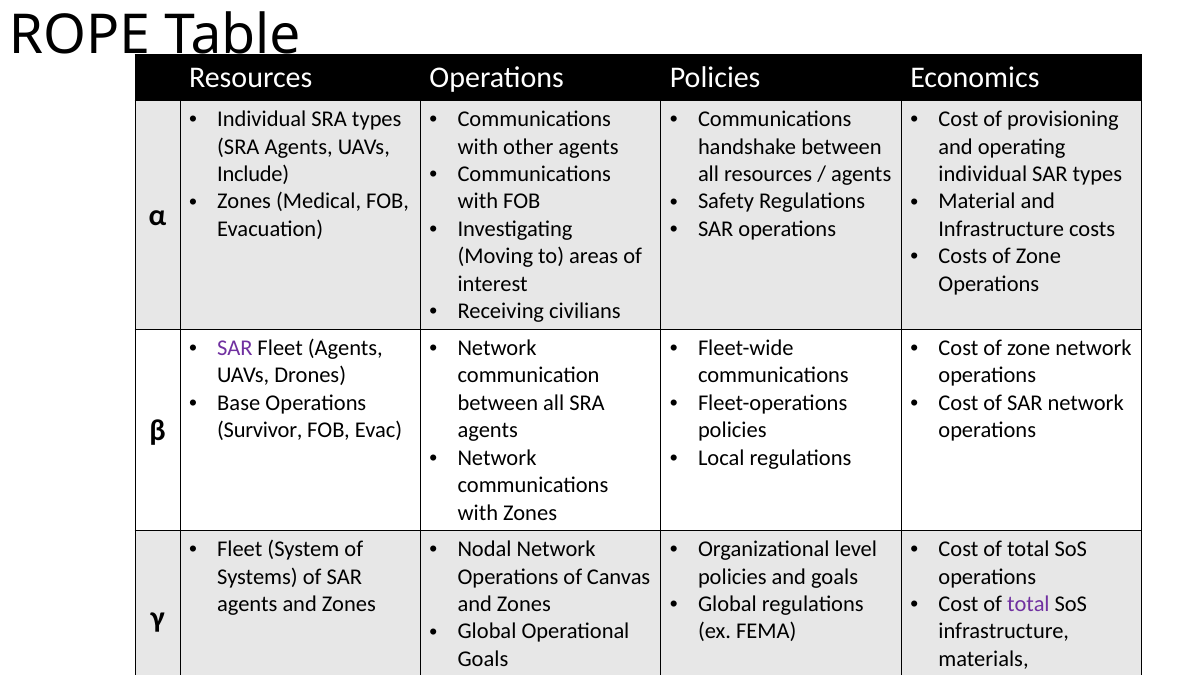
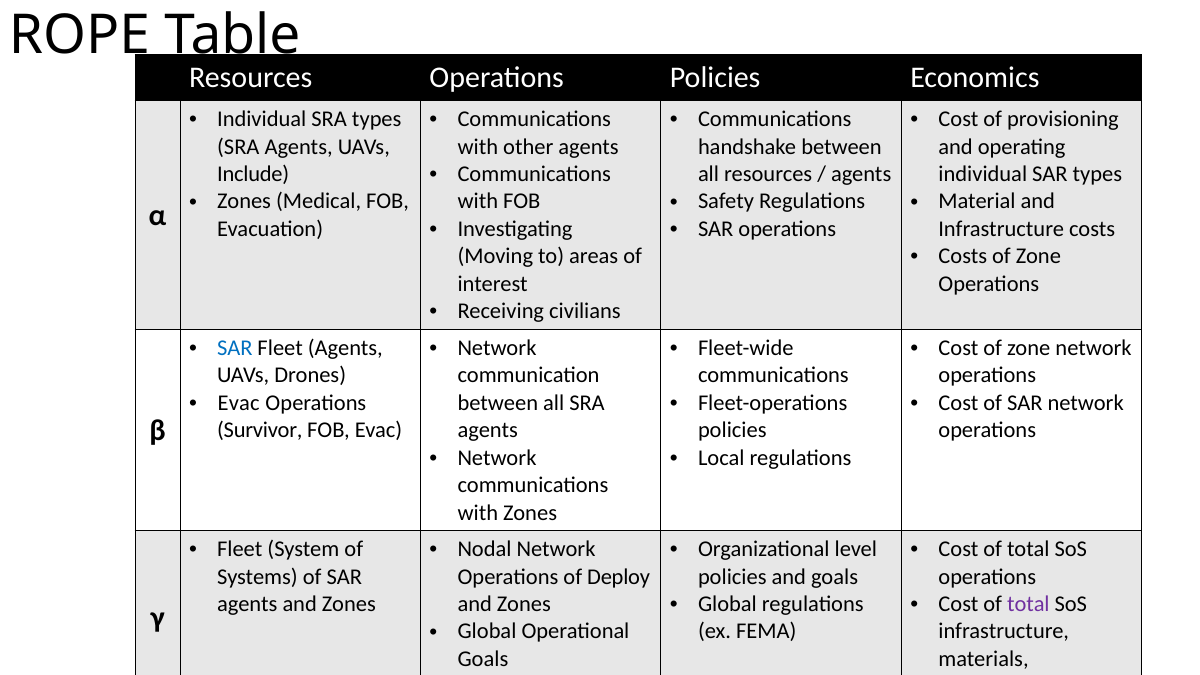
SAR colour: purple -> blue (235, 348)
Base: Base -> Evac (239, 403)
Canvas: Canvas -> Deploy (619, 577)
